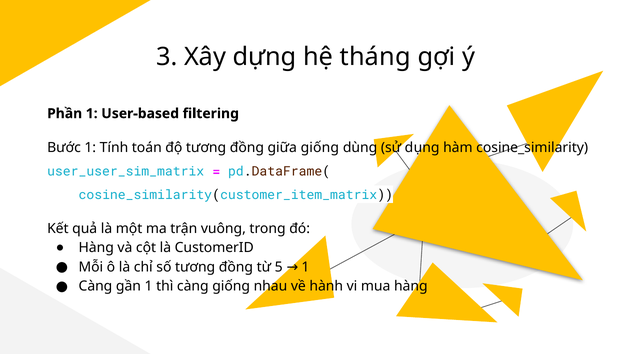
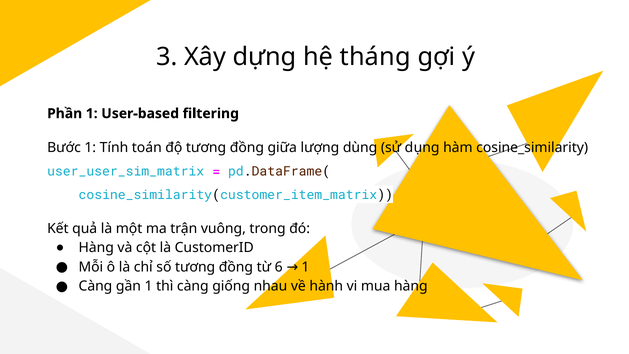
giữa giống: giống -> lượng (320, 147)
5: 5 -> 6 (279, 267)
